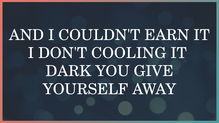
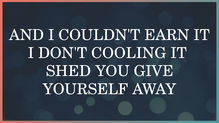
DARK: DARK -> SHED (68, 71)
